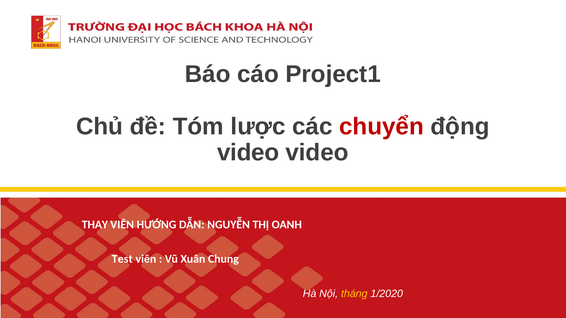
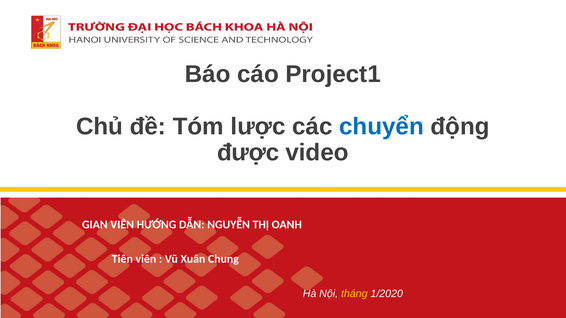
chuyển colour: red -> blue (381, 127)
video: video -> được (248, 153)
THAY: THAY -> GIAN (95, 225)
Test: Test -> Tiên (122, 259)
